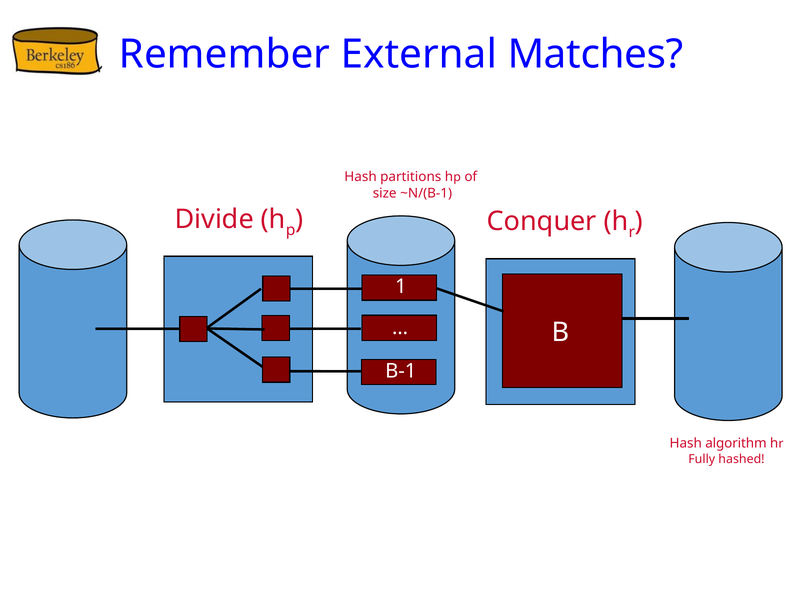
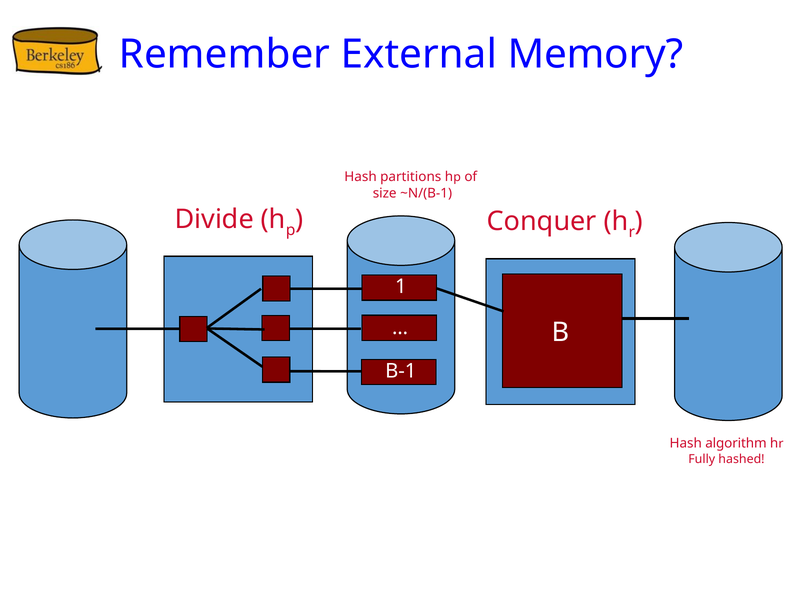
Matches: Matches -> Memory (595, 55)
